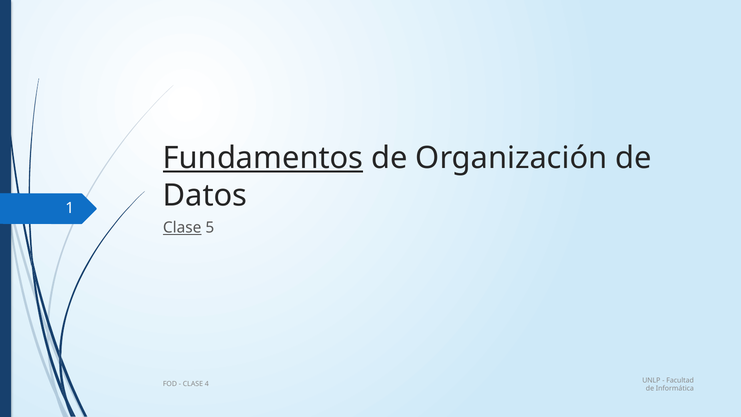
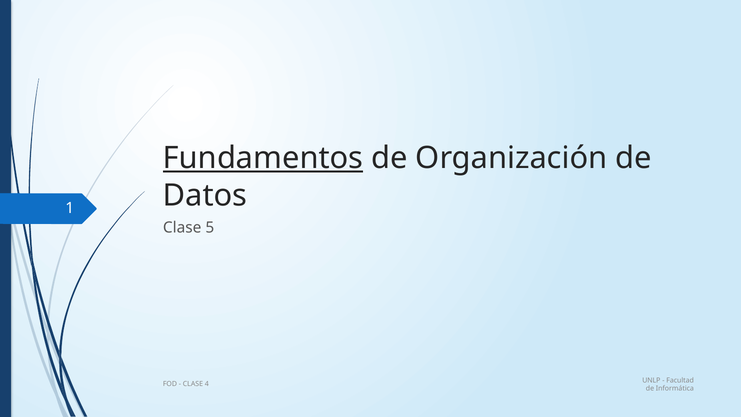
Clase underline: present -> none (182, 228)
